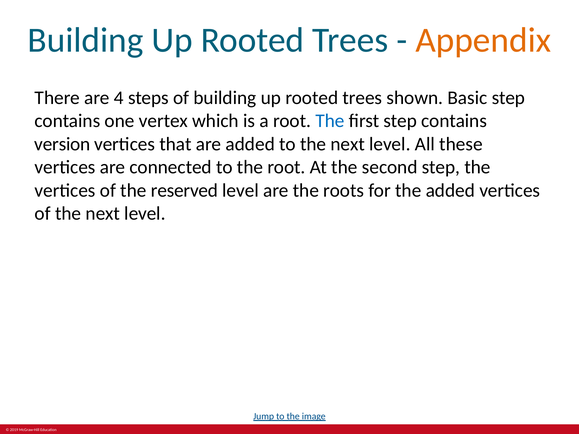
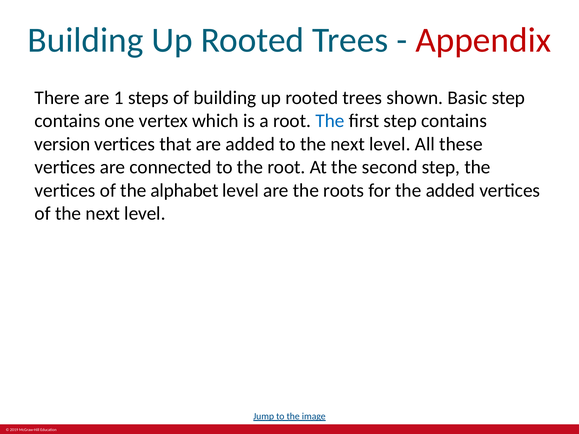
Appendix colour: orange -> red (483, 40)
4: 4 -> 1 (119, 98)
reserved: reserved -> alphabet (184, 190)
